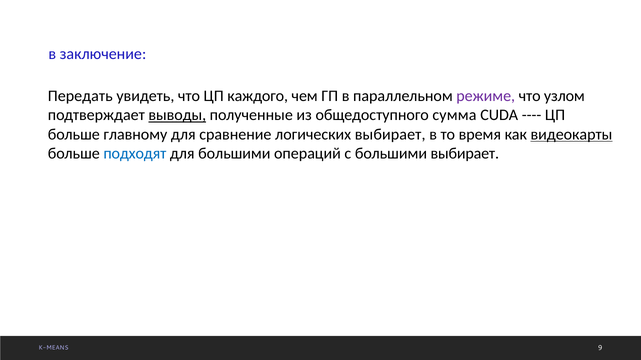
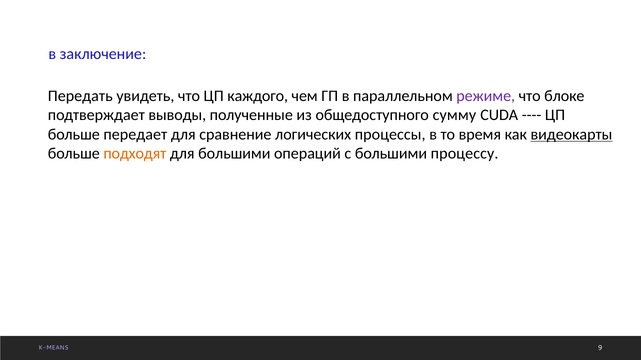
узлом: узлом -> блоке (564, 96)
выводы underline: present -> none (177, 115)
сумма: сумма -> сумму (454, 115)
главному: главному -> передает (135, 135)
логических выбирает: выбирает -> процессы (390, 135)
подходят colour: blue -> orange (135, 154)
большими выбирает: выбирает -> процессу (465, 154)
